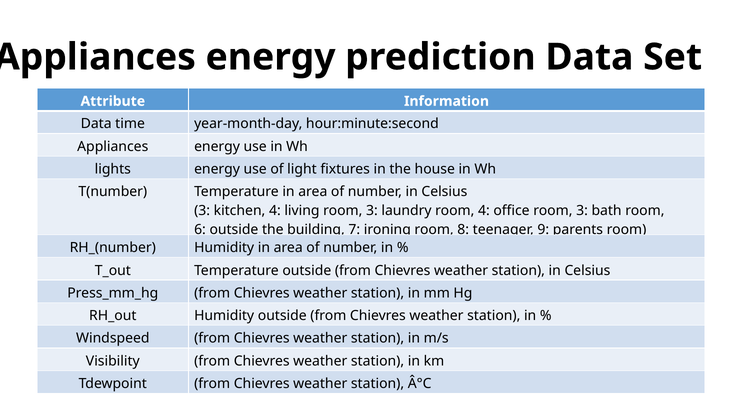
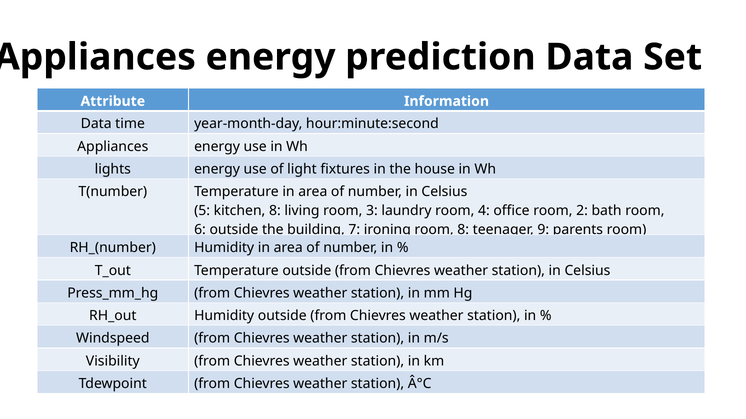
3: 3 -> 5 (202, 211)
kitchen 4: 4 -> 8 (275, 211)
office room 3: 3 -> 2 (582, 211)
